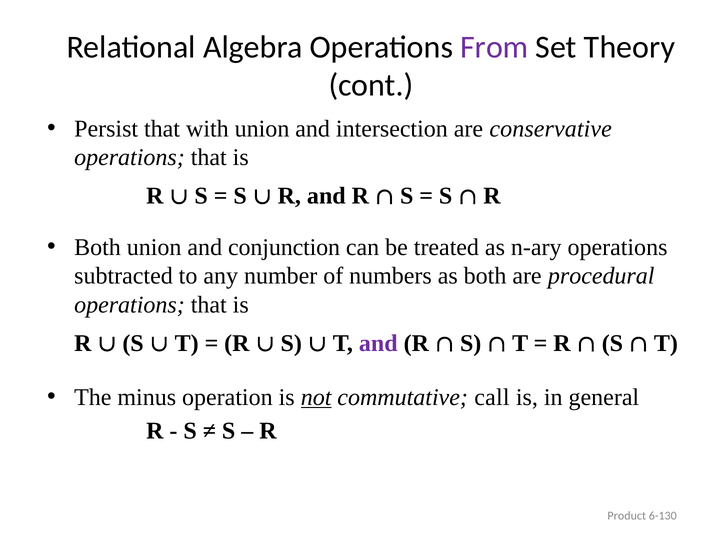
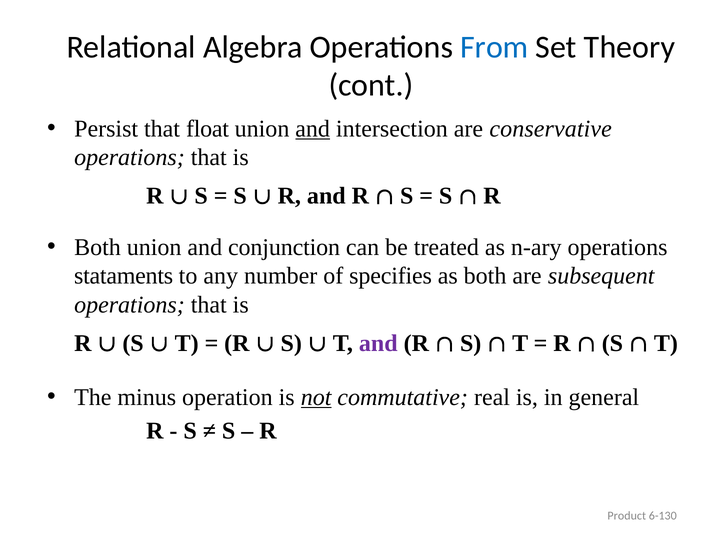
From colour: purple -> blue (494, 47)
with: with -> float (207, 129)
and underline: none -> present (313, 129)
subtracted: subtracted -> stataments (124, 276)
numbers: numbers -> specifies (391, 276)
procedural: procedural -> subsequent (601, 276)
call: call -> real (492, 397)
